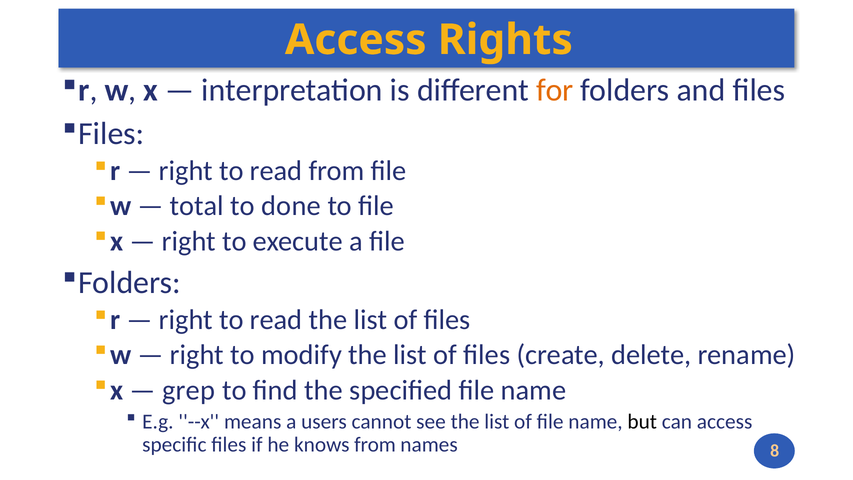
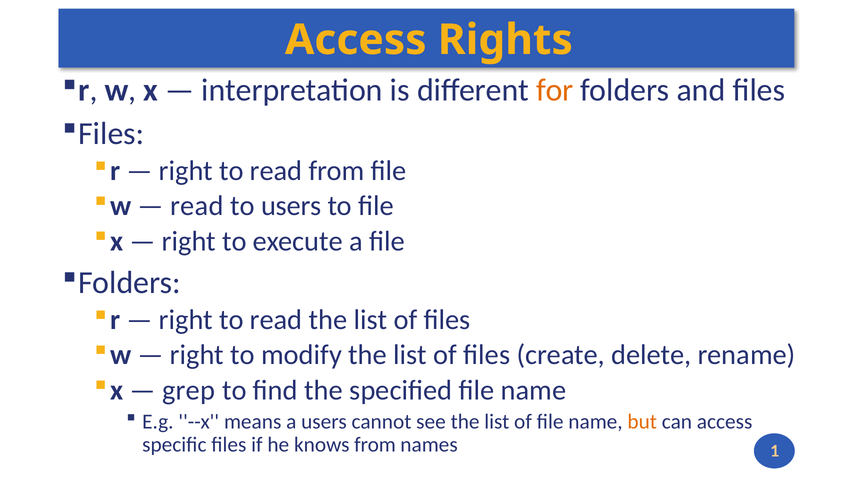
total: total -> read (197, 206)
to done: done -> users (291, 206)
but colour: black -> orange (642, 421)
8: 8 -> 1 (775, 451)
